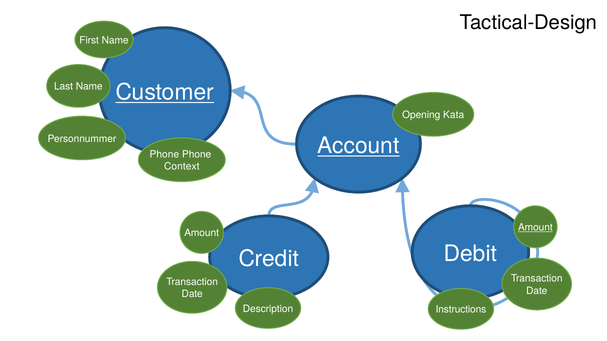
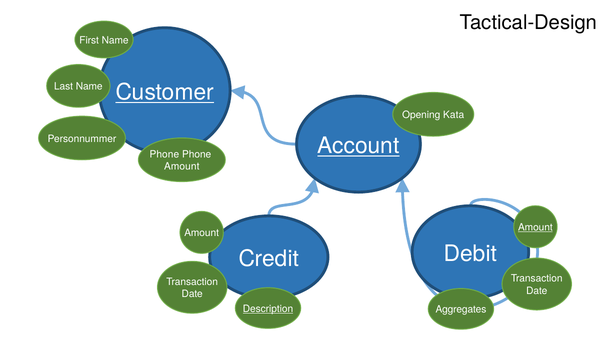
Context: Context -> Amount (182, 167)
Description underline: none -> present (268, 309)
Instructions: Instructions -> Aggregates (461, 310)
